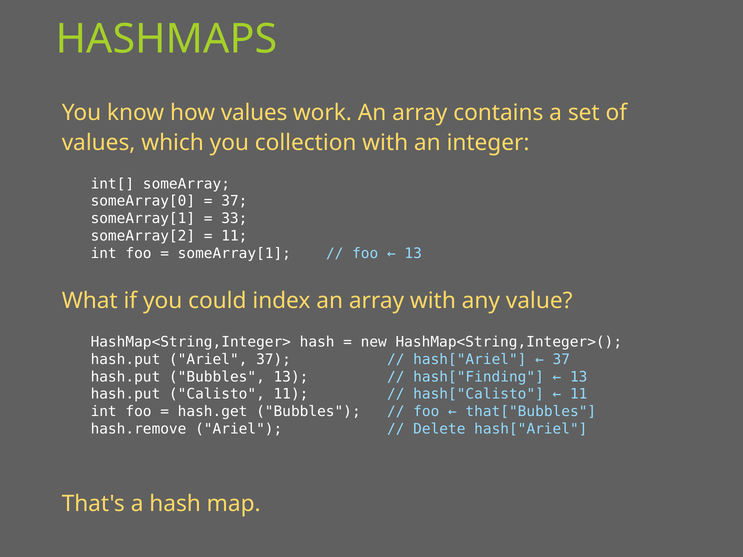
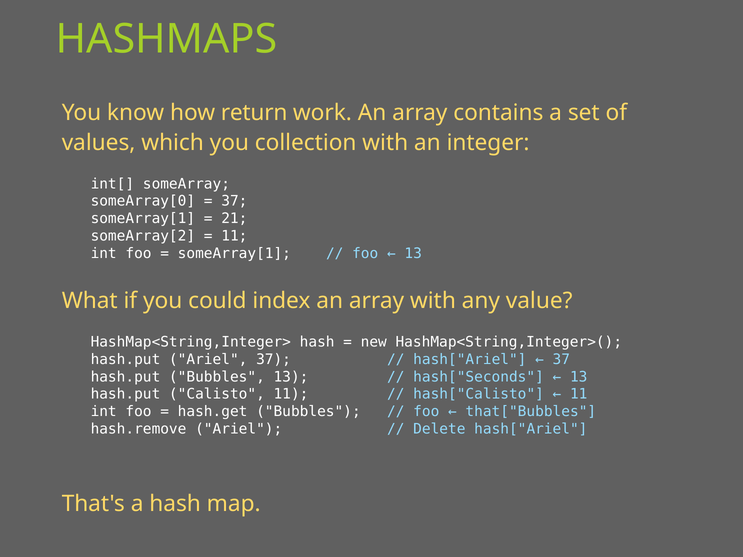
how values: values -> return (254, 113)
33: 33 -> 21 (234, 219)
hash["Finding: hash["Finding -> hash["Seconds (479, 377)
